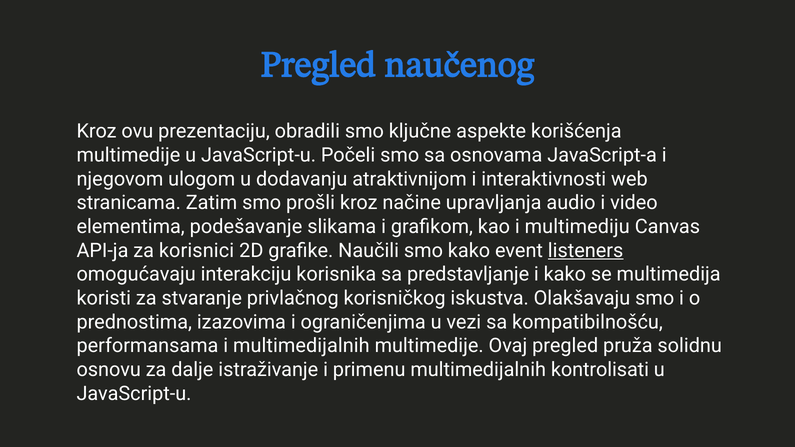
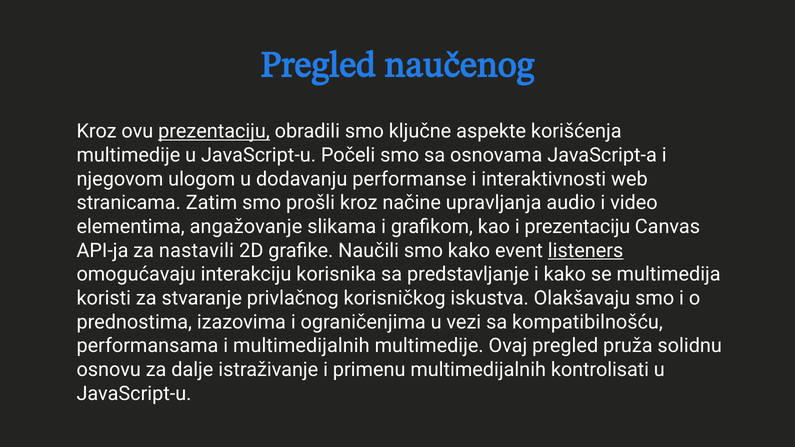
prezentaciju underline: none -> present (214, 131)
atraktivnijom: atraktivnijom -> performanse (409, 179)
podešavanje: podešavanje -> angažovanje (246, 227)
i multimediju: multimediju -> prezentaciju (577, 227)
korisnici: korisnici -> nastavili (197, 251)
